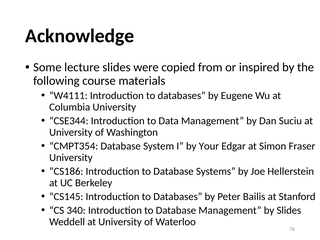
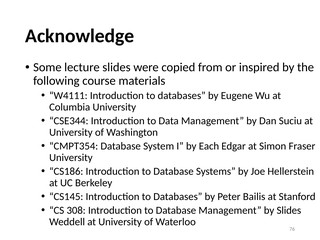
Your: Your -> Each (209, 146)
340: 340 -> 308 (76, 210)
